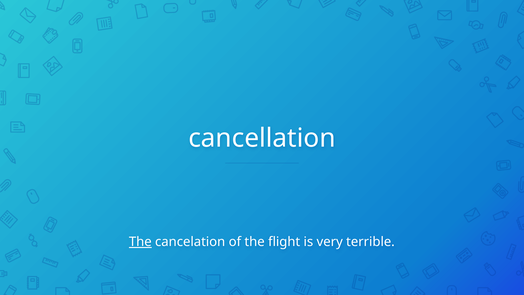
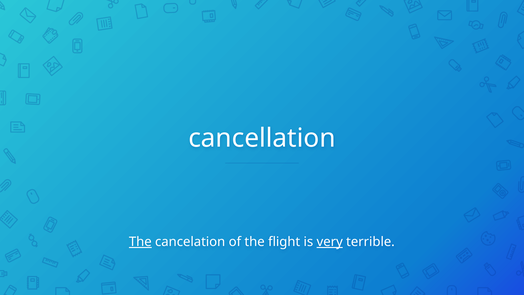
very underline: none -> present (330, 242)
